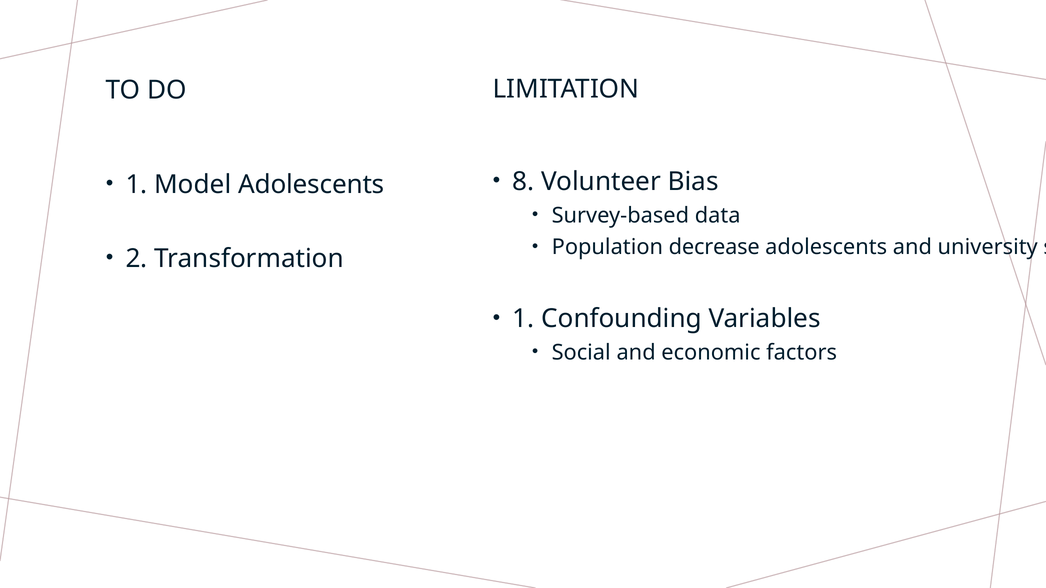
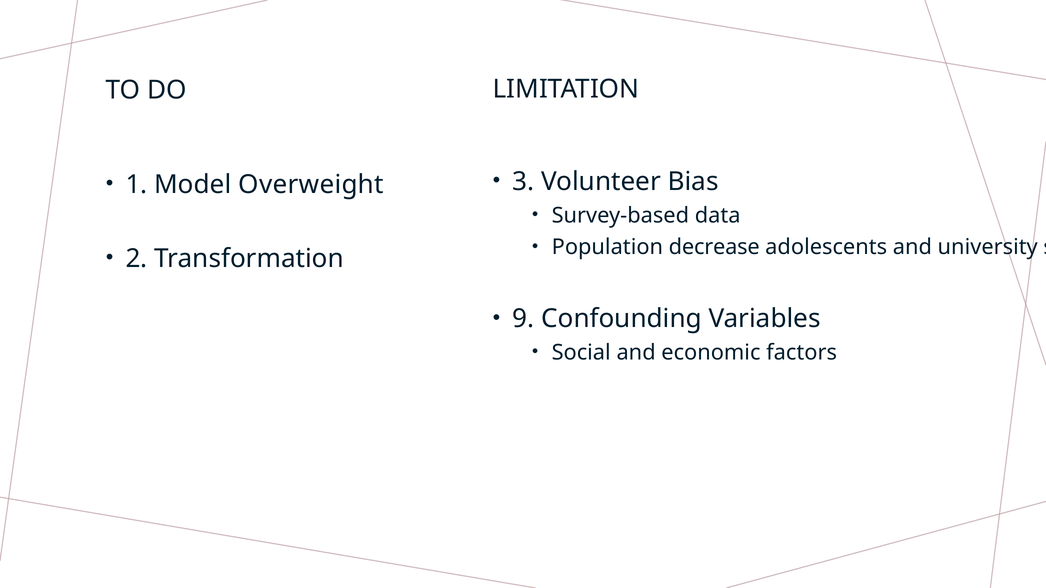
8: 8 -> 3 (523, 182)
Model Adolescents: Adolescents -> Overweight (311, 185)
1: 1 -> 9 (523, 319)
